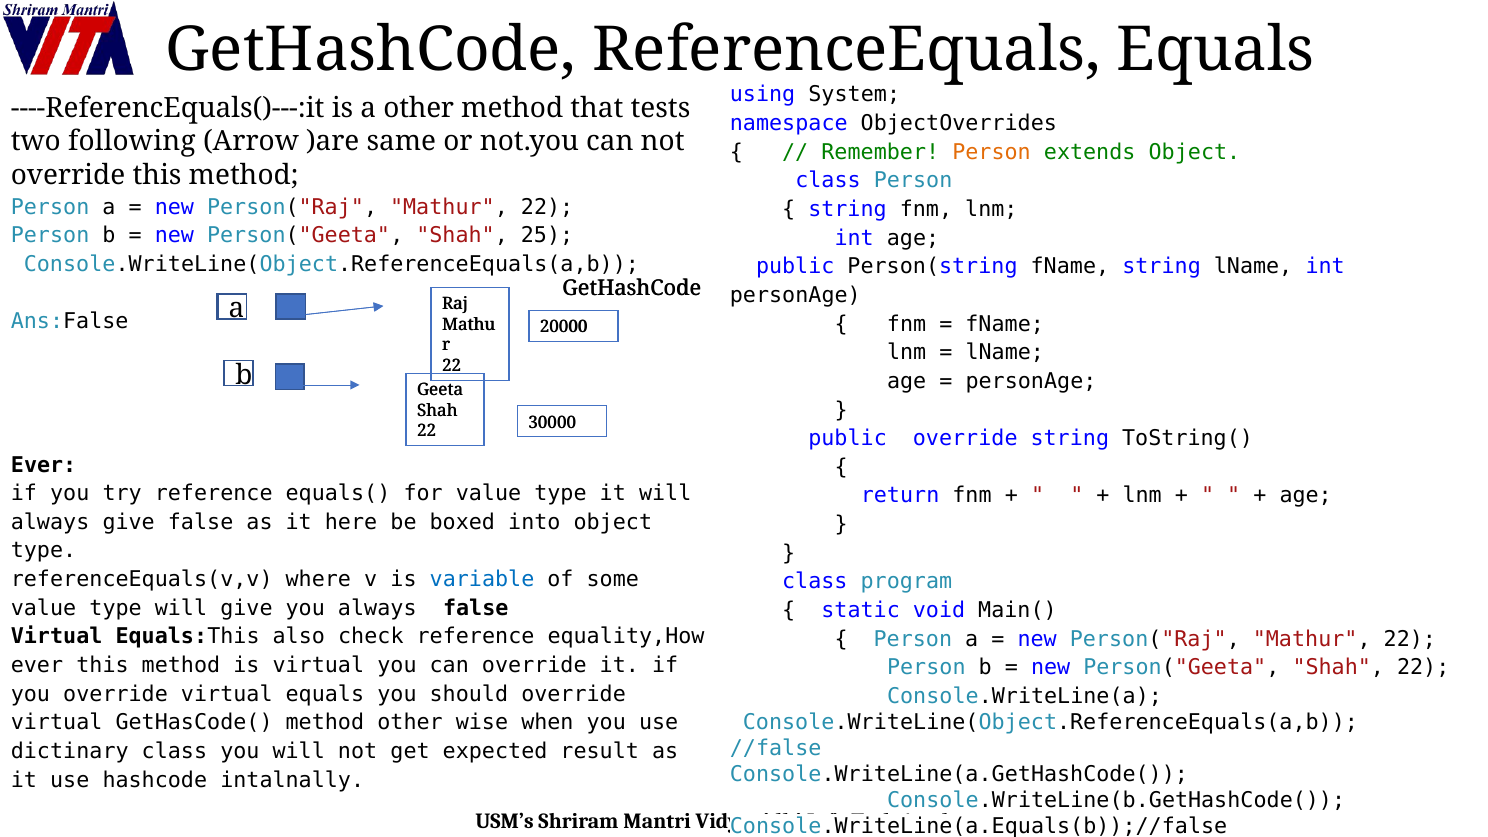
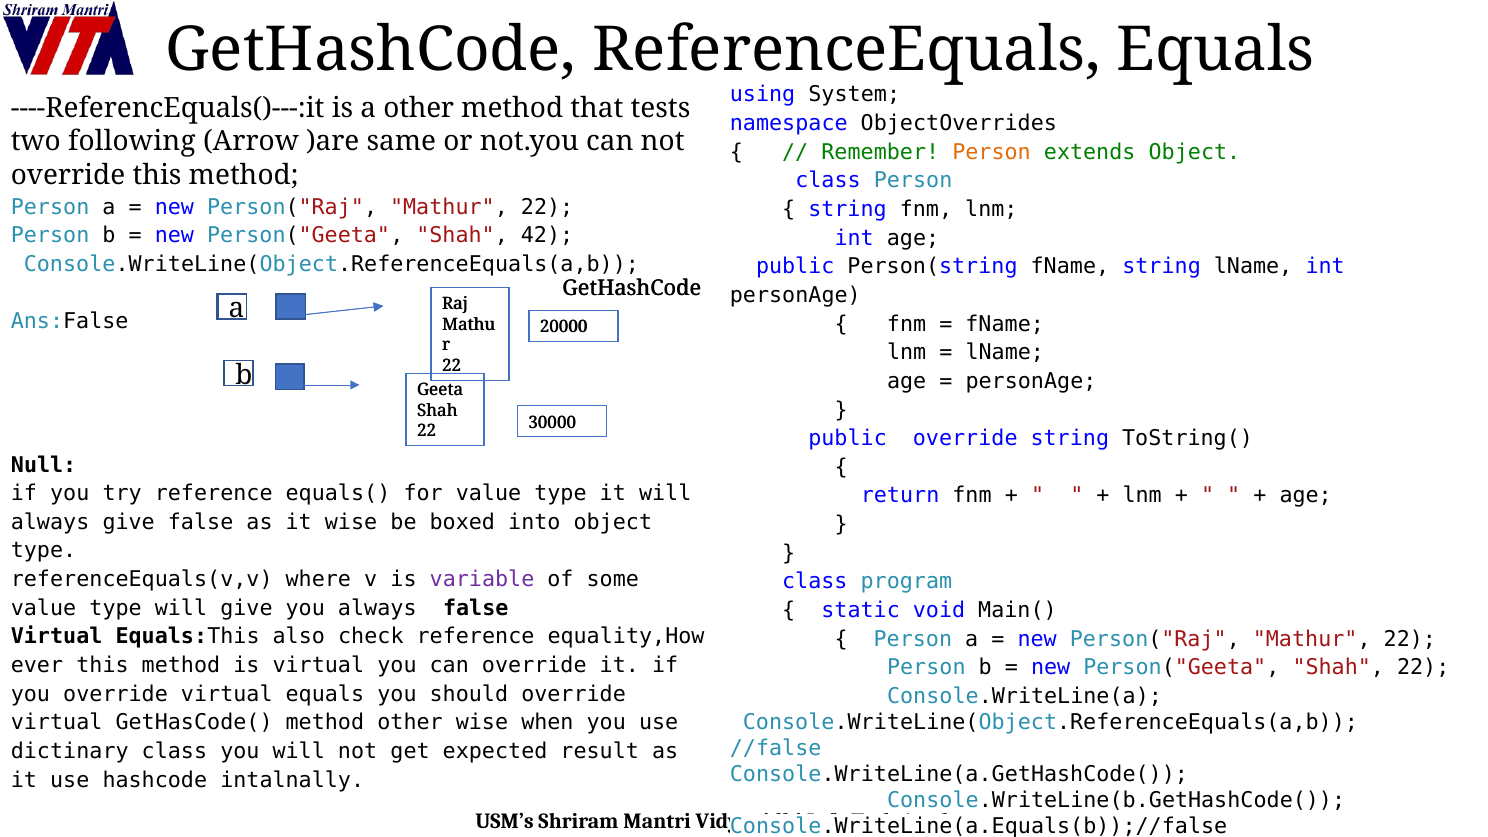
25: 25 -> 42 (547, 236)
Ever: Ever -> Null (44, 465)
it here: here -> wise (351, 522)
variable colour: blue -> purple (482, 579)
